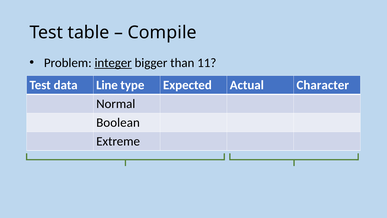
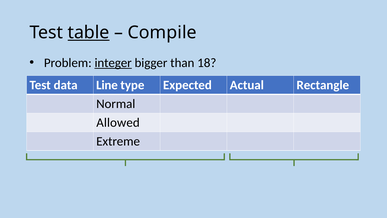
table underline: none -> present (89, 33)
11: 11 -> 18 (207, 63)
Character: Character -> Rectangle (323, 85)
Boolean: Boolean -> Allowed (118, 122)
